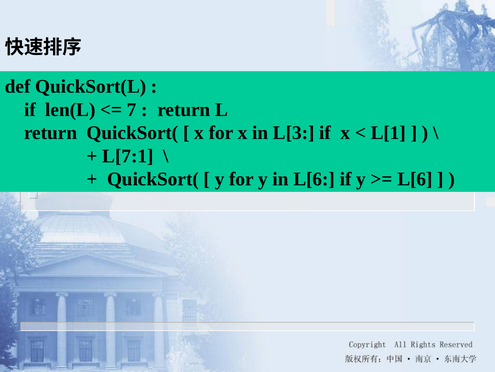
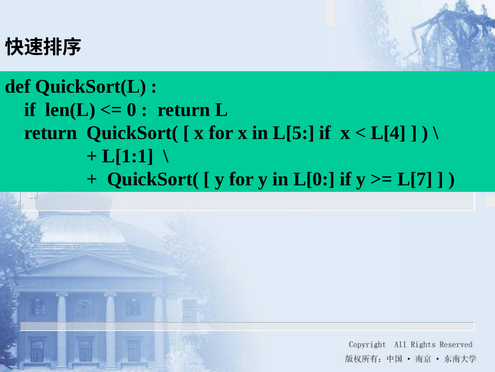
7: 7 -> 0 (132, 110)
L[3: L[3 -> L[5 (294, 133)
L[1: L[1 -> L[4 (388, 133)
L[7:1: L[7:1 -> L[1:1 (128, 156)
in L[6: L[6 -> L[0 (314, 179)
L[6: L[6 -> L[7 (415, 179)
